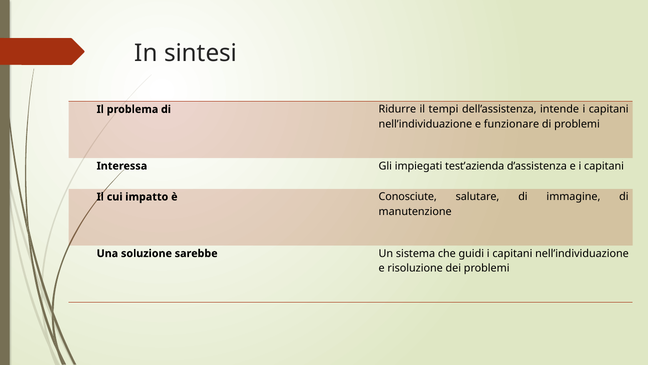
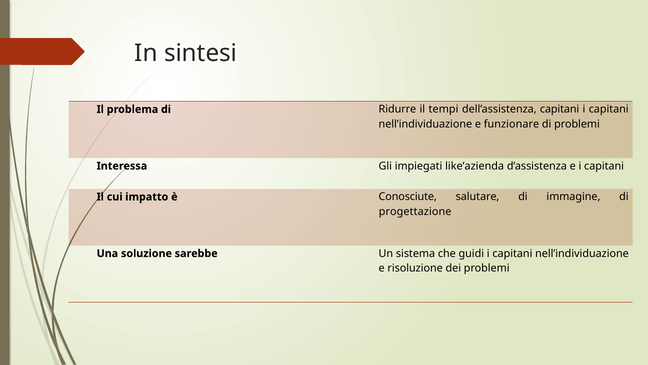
dell’assistenza intende: intende -> capitani (560, 109)
test’azienda: test’azienda -> like’azienda (475, 166)
manutenzione: manutenzione -> progettazione (415, 211)
